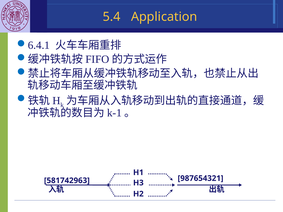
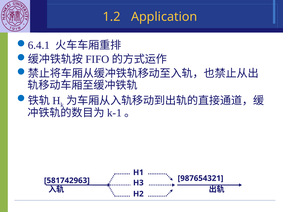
5.4: 5.4 -> 1.2 (112, 17)
